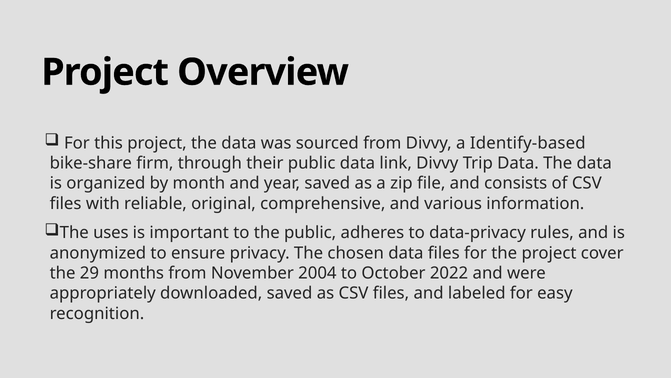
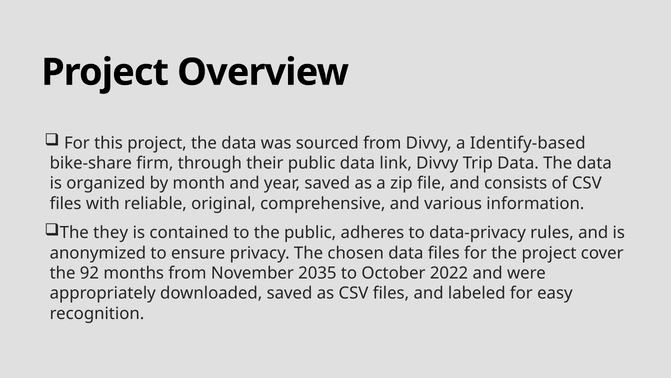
uses: uses -> they (111, 233)
important: important -> contained (189, 233)
29: 29 -> 92 (89, 273)
2004: 2004 -> 2035 (317, 273)
